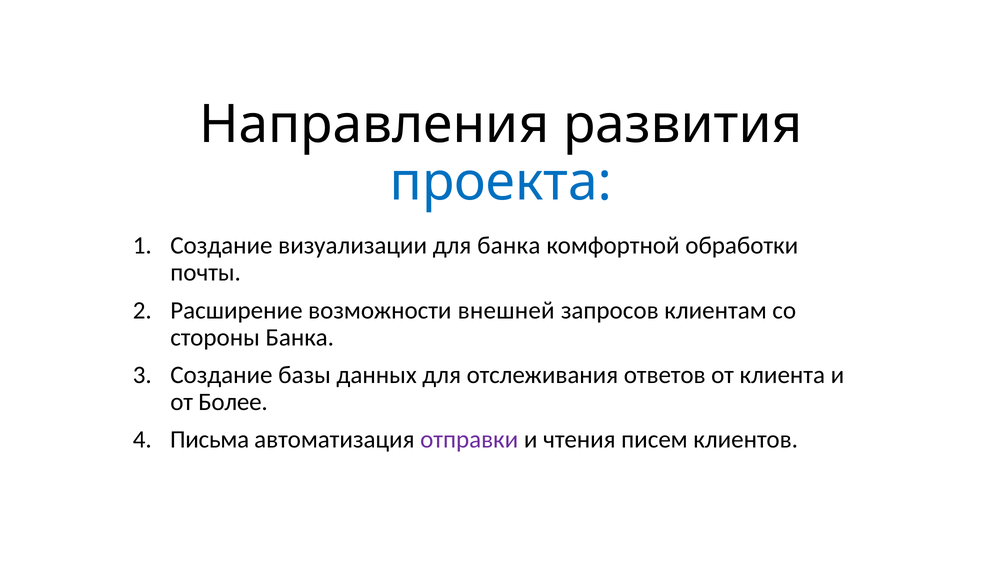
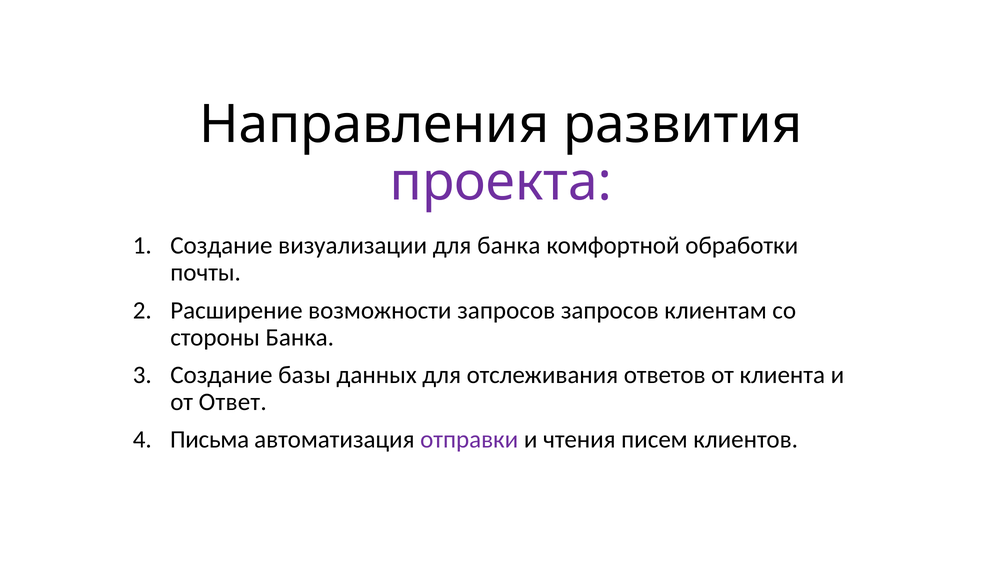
проекта colour: blue -> purple (501, 182)
возможности внешней: внешней -> запросов (506, 310)
Более: Более -> Ответ (233, 402)
